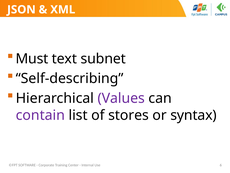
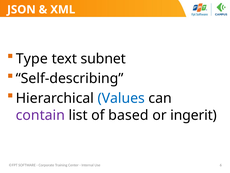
Must: Must -> Type (32, 59)
Values colour: purple -> blue (121, 98)
stores: stores -> based (128, 115)
syntax: syntax -> ingerit (194, 115)
